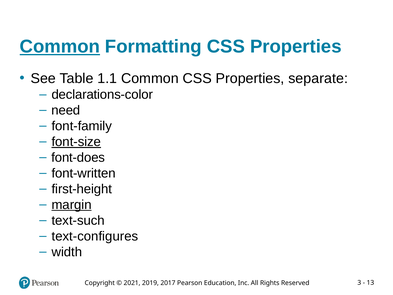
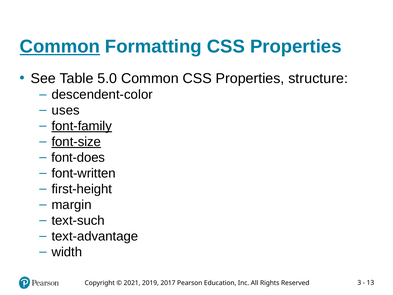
1.1: 1.1 -> 5.0 (107, 78)
separate: separate -> structure (318, 78)
declarations-color: declarations-color -> descendent-color (102, 95)
need: need -> uses (66, 110)
font-family underline: none -> present (82, 126)
margin underline: present -> none (72, 205)
text-configures: text-configures -> text-advantage (95, 236)
